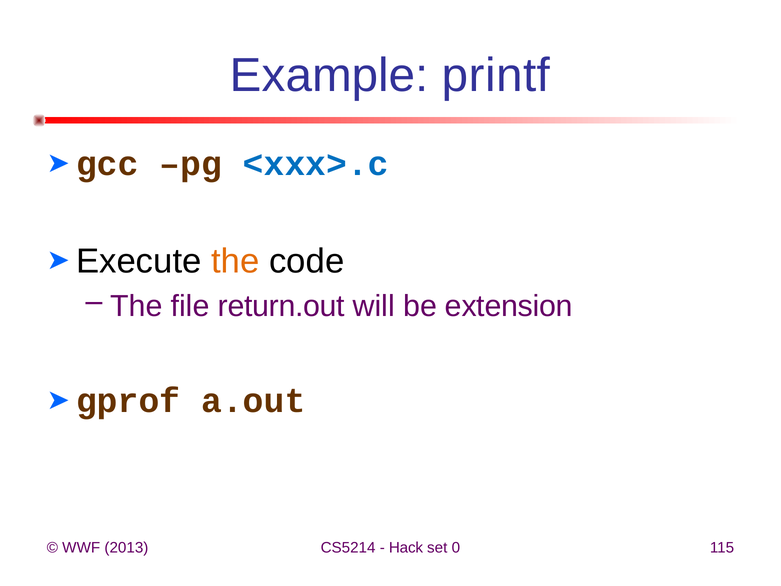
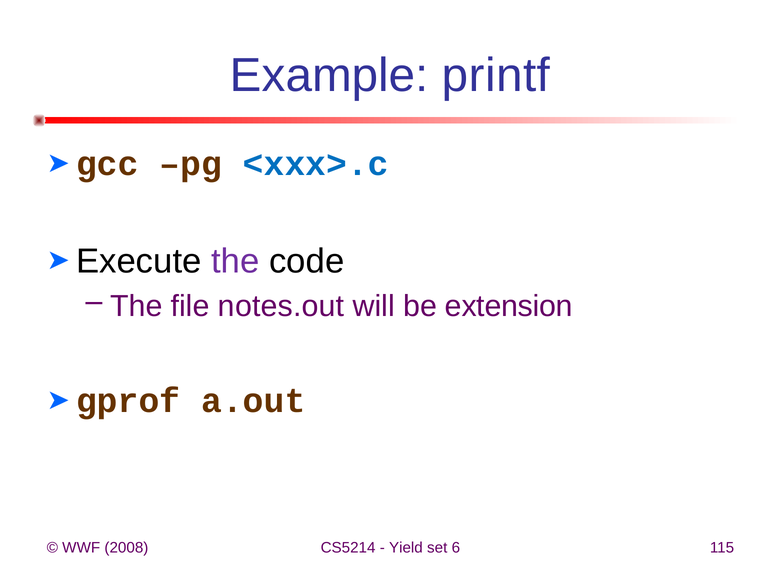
the colour: orange -> purple (235, 261)
return.out: return.out -> notes.out (281, 306)
2013: 2013 -> 2008 (126, 547)
Hack: Hack -> Yield (406, 547)
0: 0 -> 6 (456, 547)
